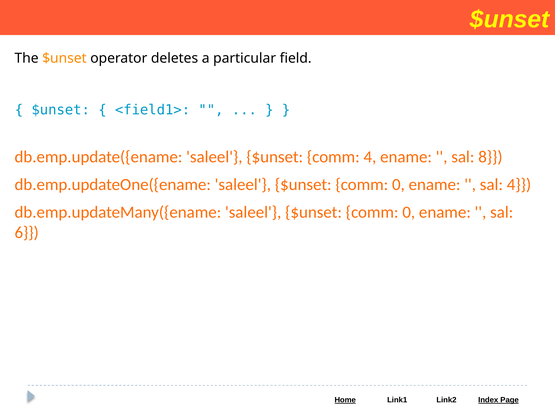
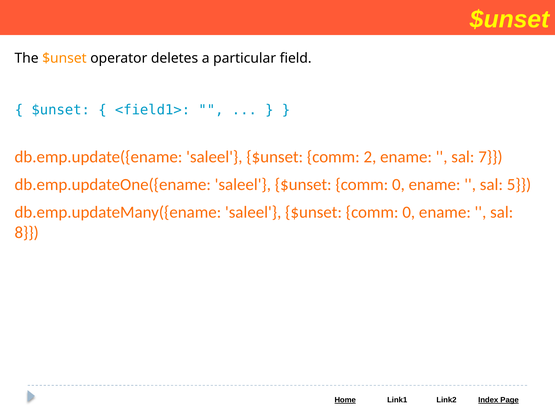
comm 4: 4 -> 2 (370, 157)
8: 8 -> 7 (490, 157)
sal 4: 4 -> 5 (519, 185)
6: 6 -> 8 (27, 233)
